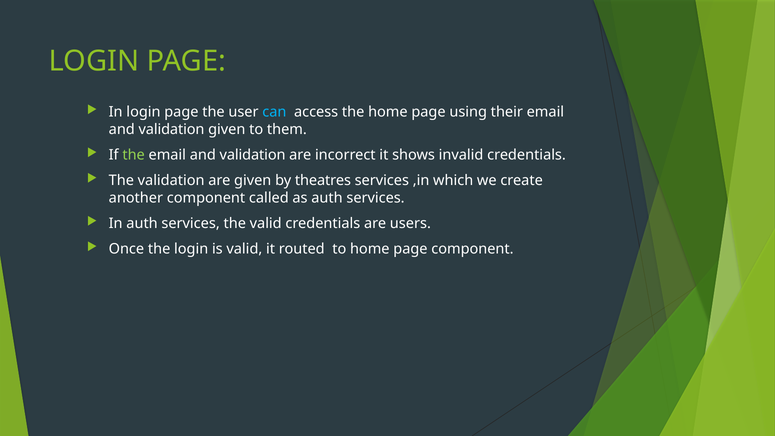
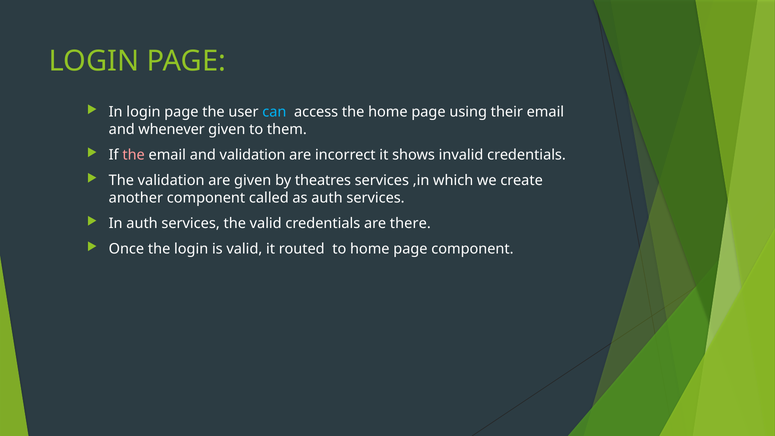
validation: validation -> whenever (172, 129)
the colour: light green -> pink (134, 155)
users: users -> there (410, 223)
